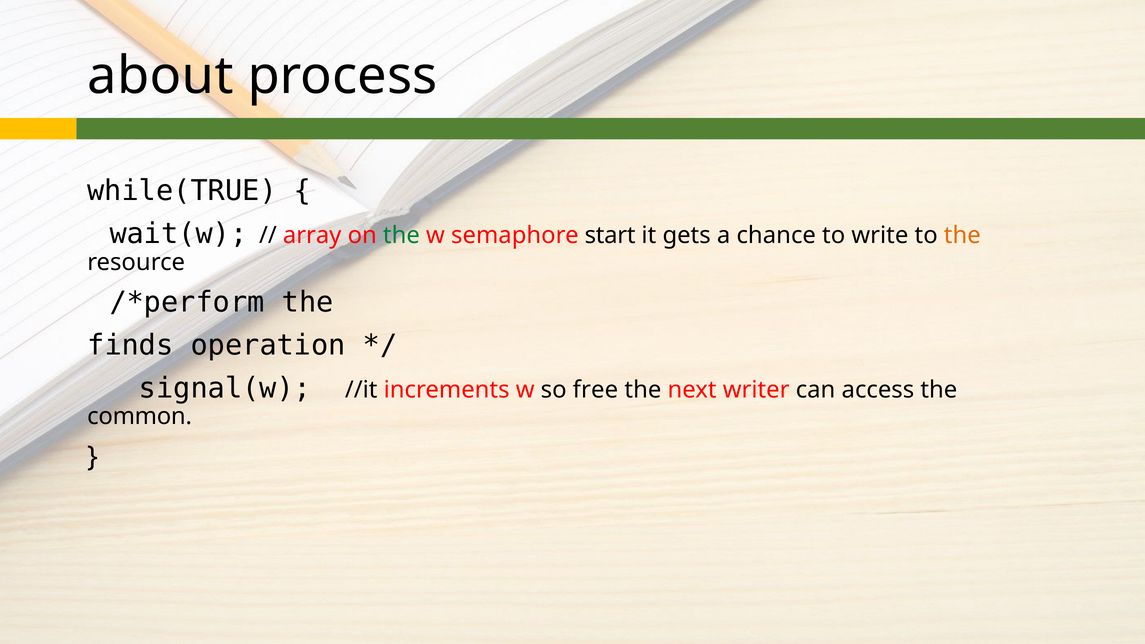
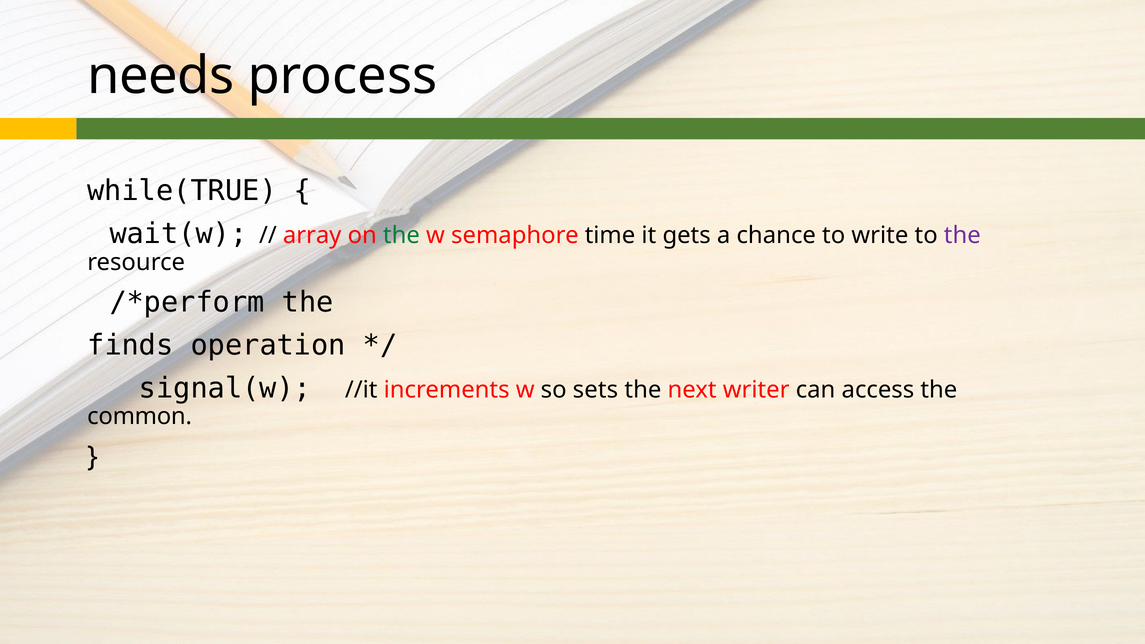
about: about -> needs (161, 76)
start: start -> time (610, 235)
the colour: orange -> purple (962, 235)
free: free -> sets (595, 390)
